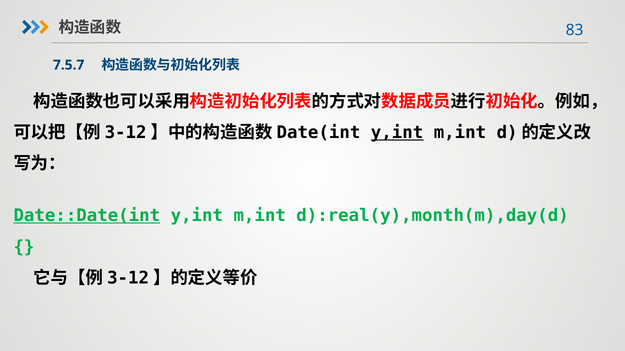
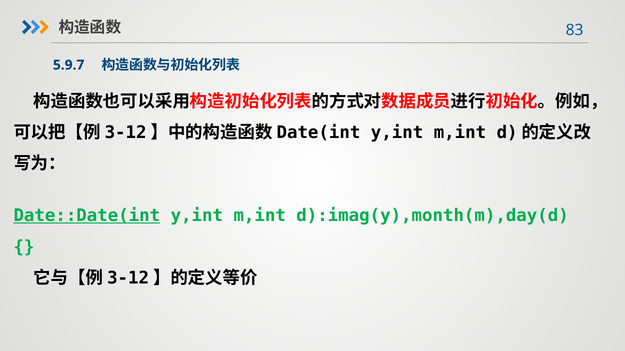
7.5.7: 7.5.7 -> 5.9.7 (69, 65)
y,int underline: present -> none (397, 133)
d):real(y),month(m),day(d: d):real(y),month(m),day(d -> d):imag(y),month(m),day(d (433, 216)
